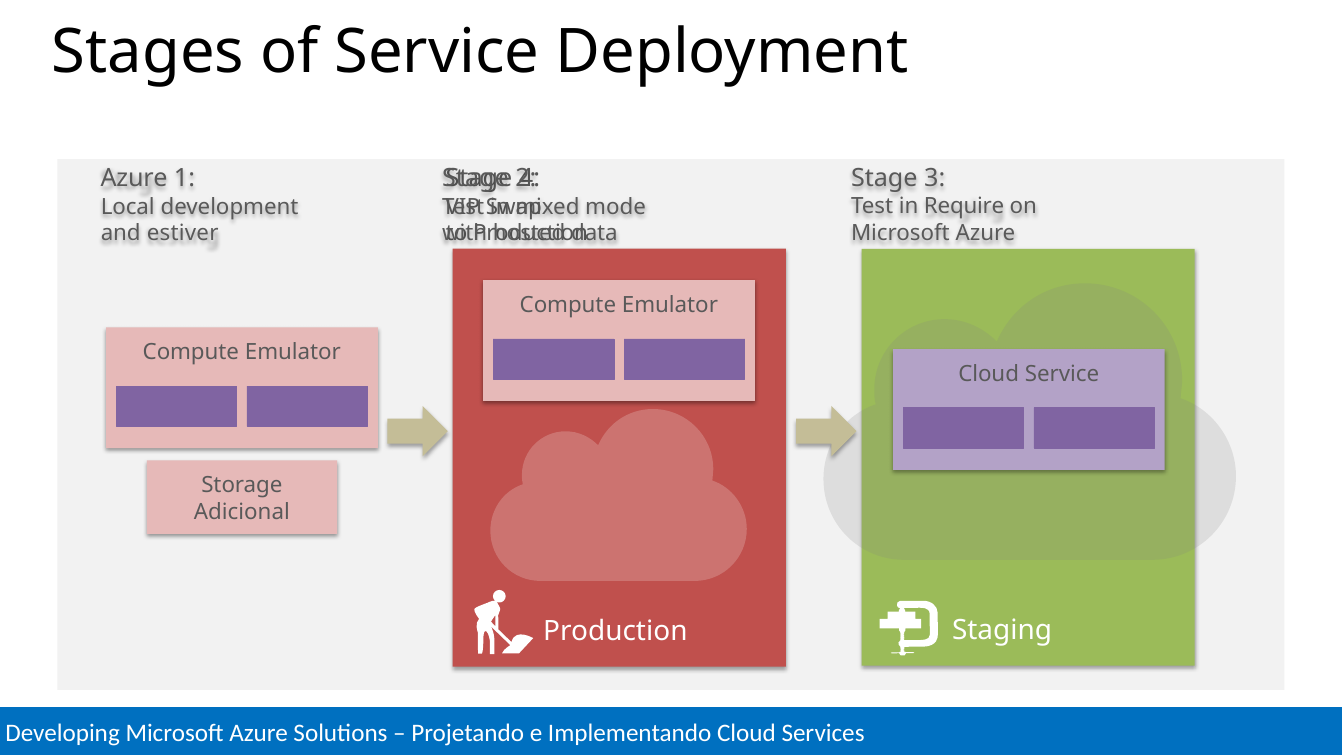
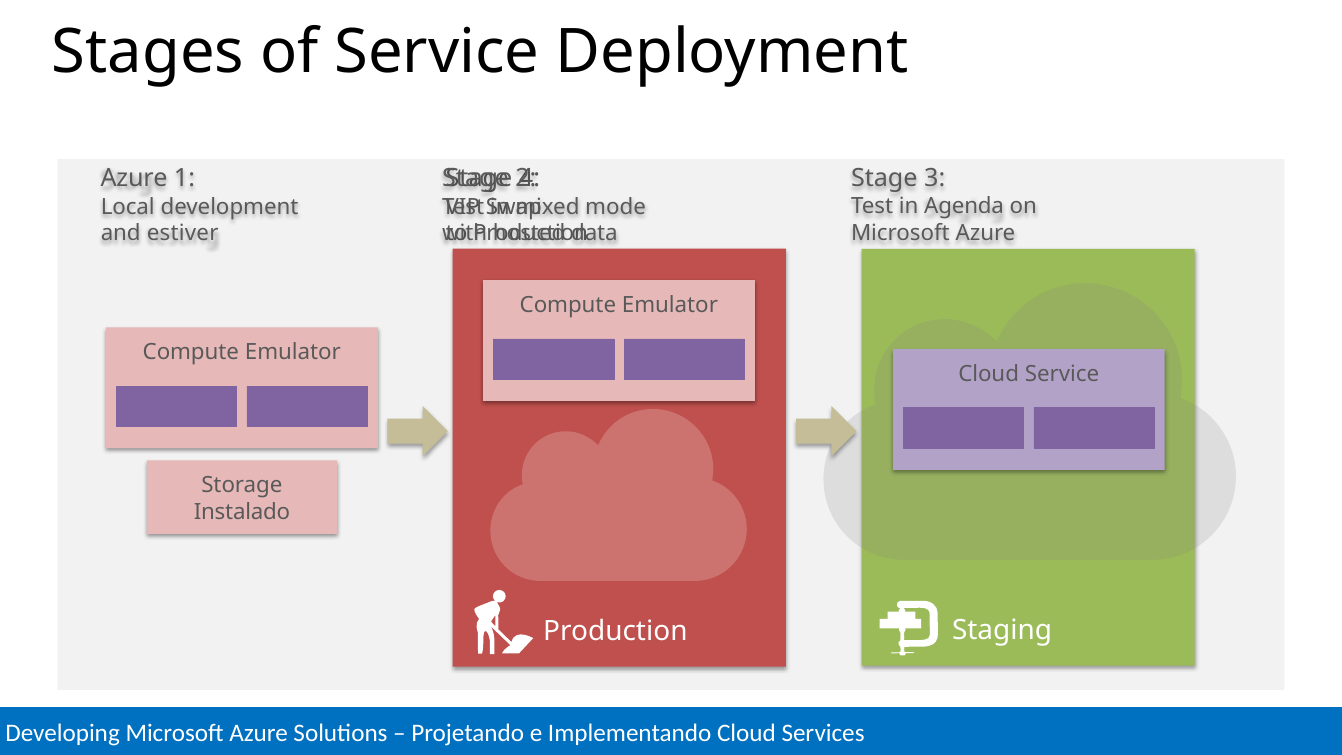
Require: Require -> Agenda (964, 206)
Adicional: Adicional -> Instalado (242, 512)
